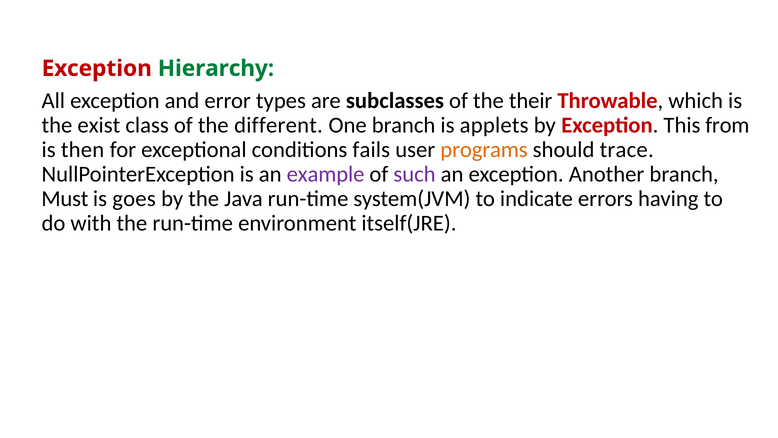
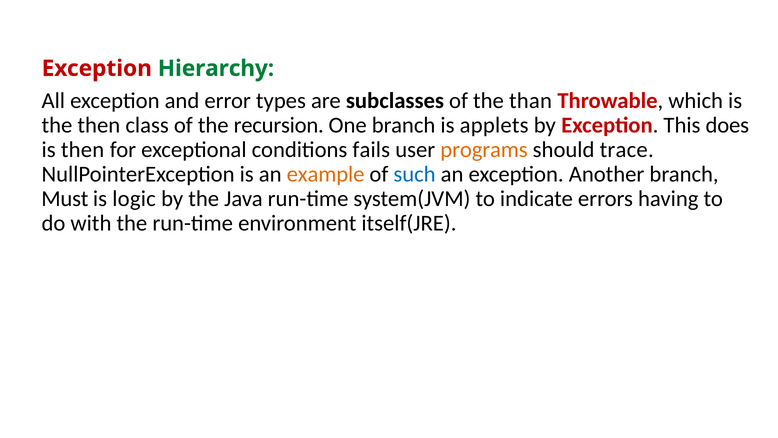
their: their -> than (530, 101)
the exist: exist -> then (99, 125)
different: different -> recursion (279, 125)
from: from -> does (727, 125)
example colour: purple -> orange (326, 174)
such colour: purple -> blue (415, 174)
goes: goes -> logic (134, 199)
